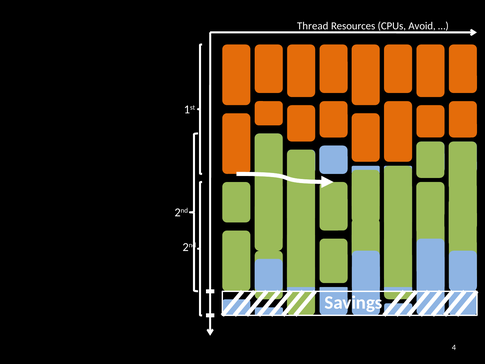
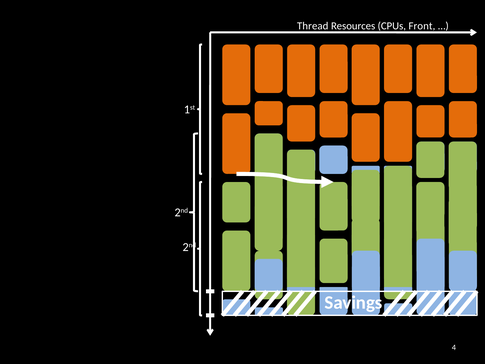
Avoid: Avoid -> Front (422, 26)
